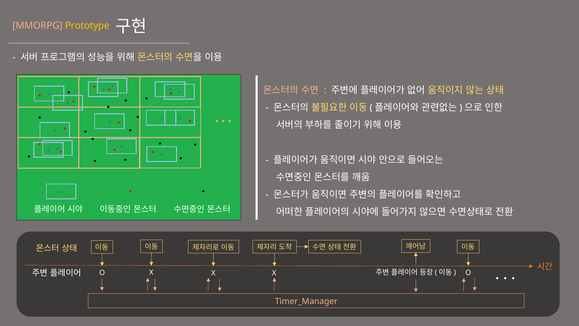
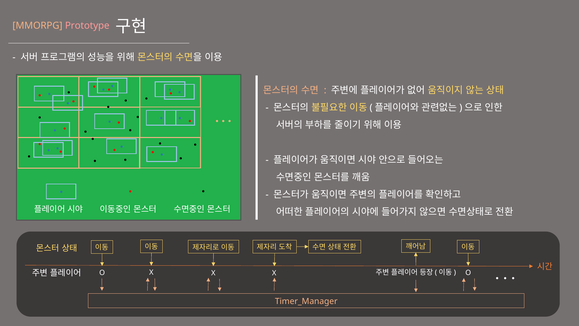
Prototype colour: yellow -> pink (87, 26)
